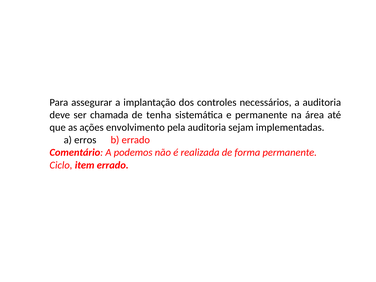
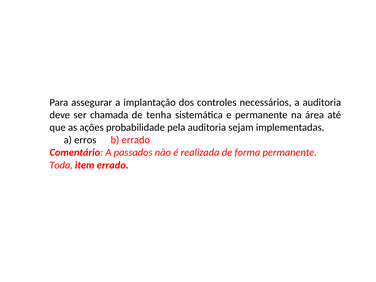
envolvimento: envolvimento -> probabilidade (135, 127)
podemos: podemos -> passados (133, 153)
Ciclo: Ciclo -> Toda (61, 165)
